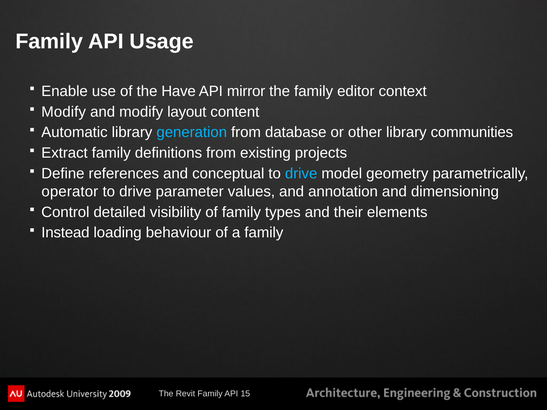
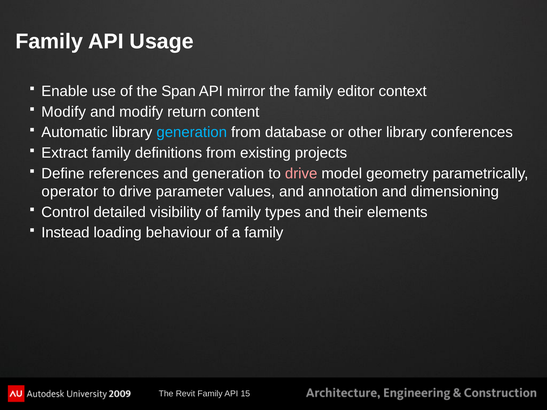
Have: Have -> Span (179, 91)
layout: layout -> return (187, 112)
communities: communities -> conferences (472, 132)
and conceptual: conceptual -> generation (228, 174)
drive colour: light blue -> pink (301, 174)
